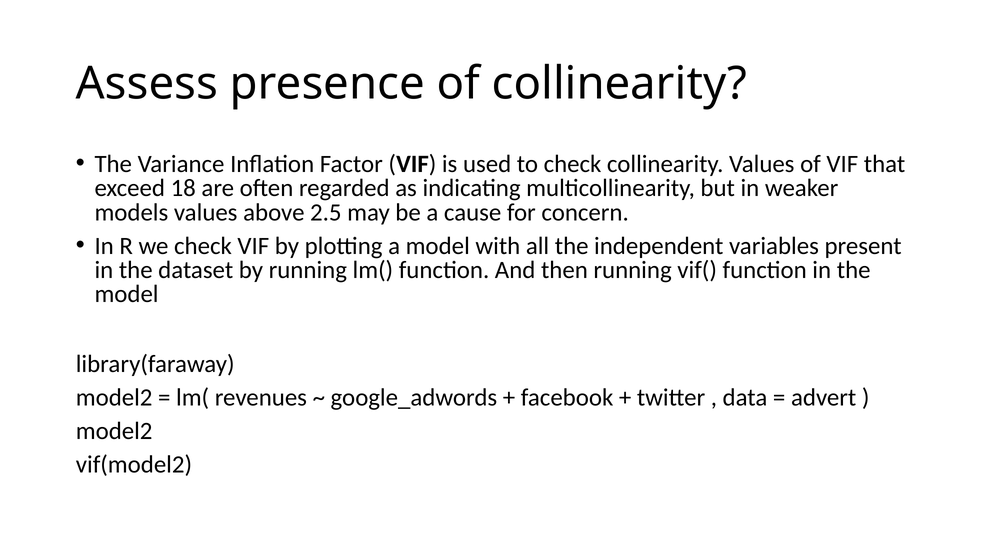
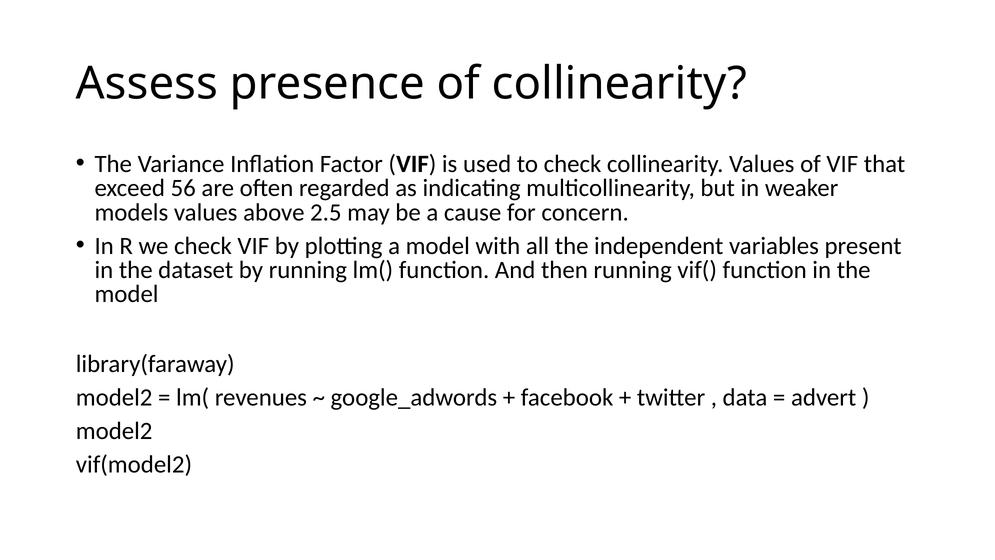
18: 18 -> 56 (183, 188)
